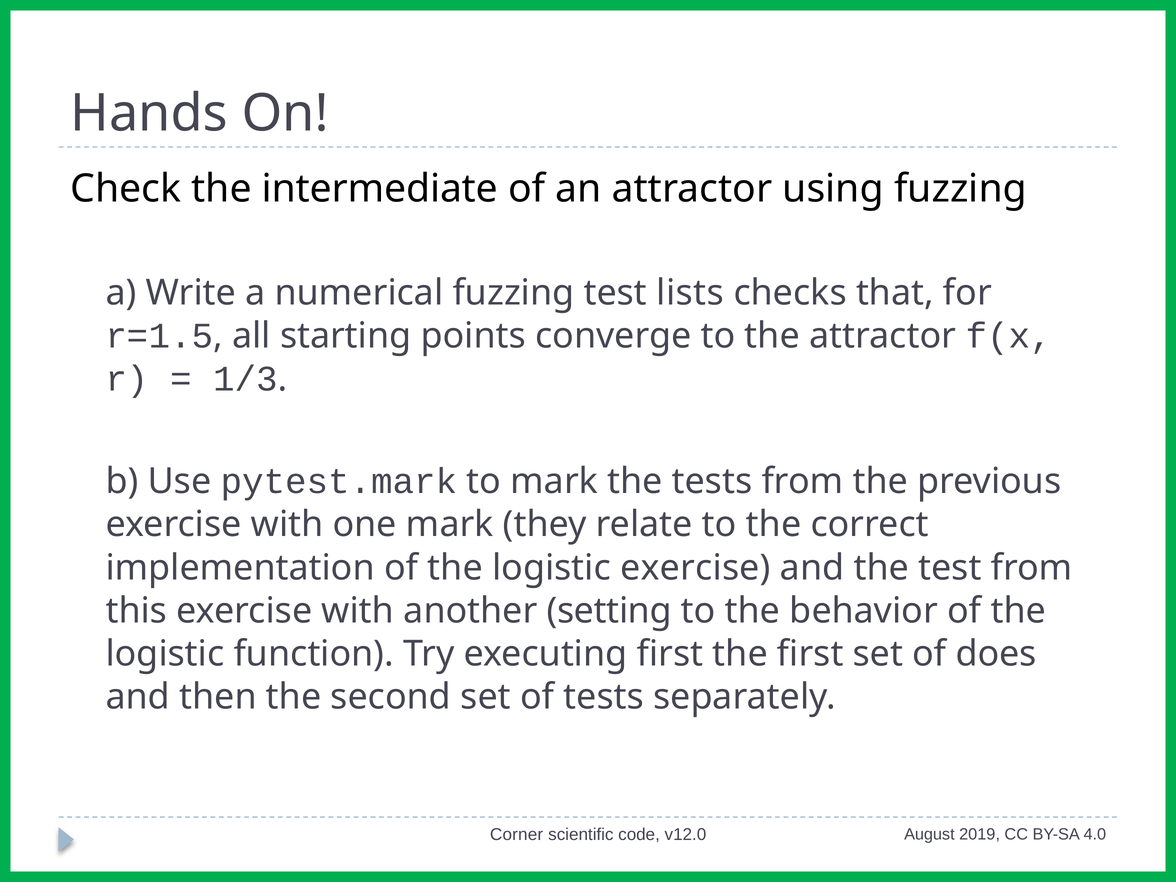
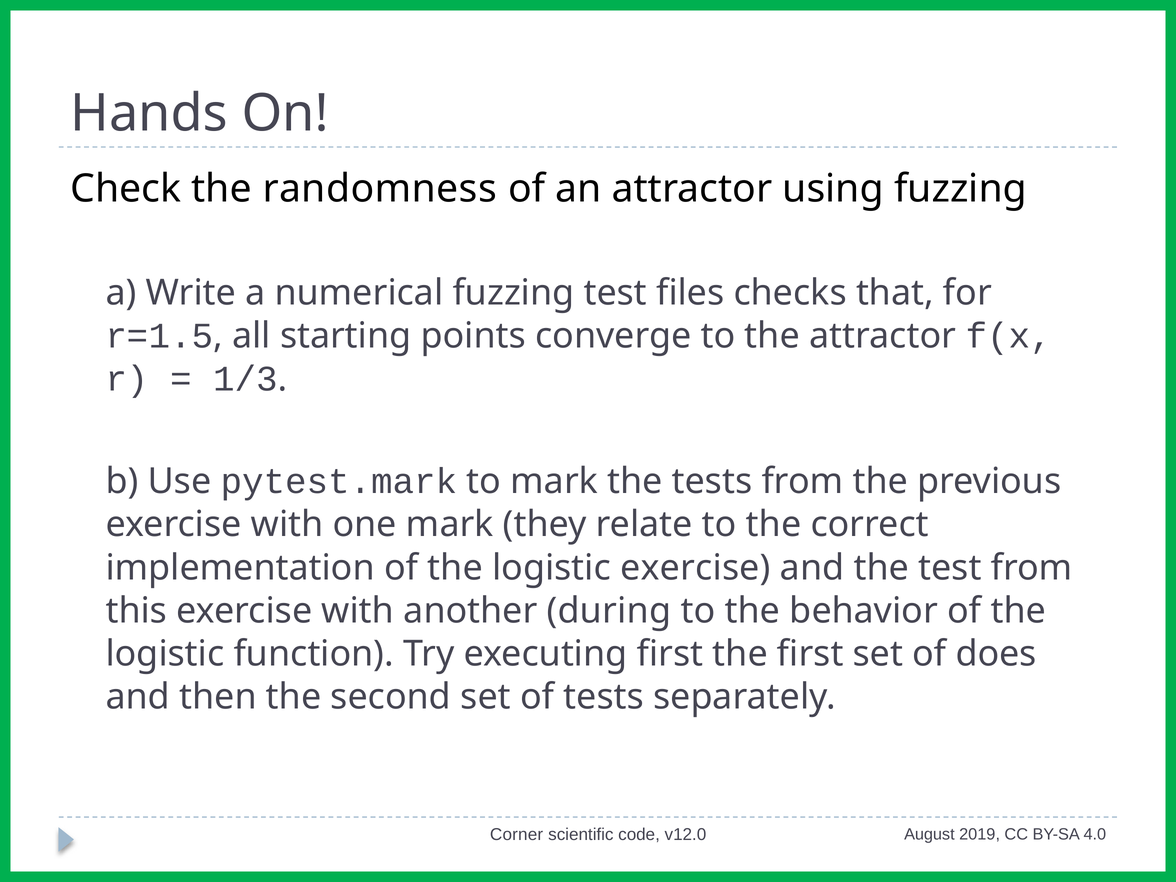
intermediate: intermediate -> randomness (380, 189)
lists: lists -> files (690, 293)
setting: setting -> during (609, 611)
